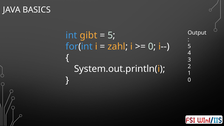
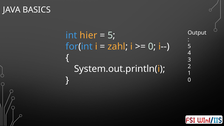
gibt: gibt -> hier (88, 35)
